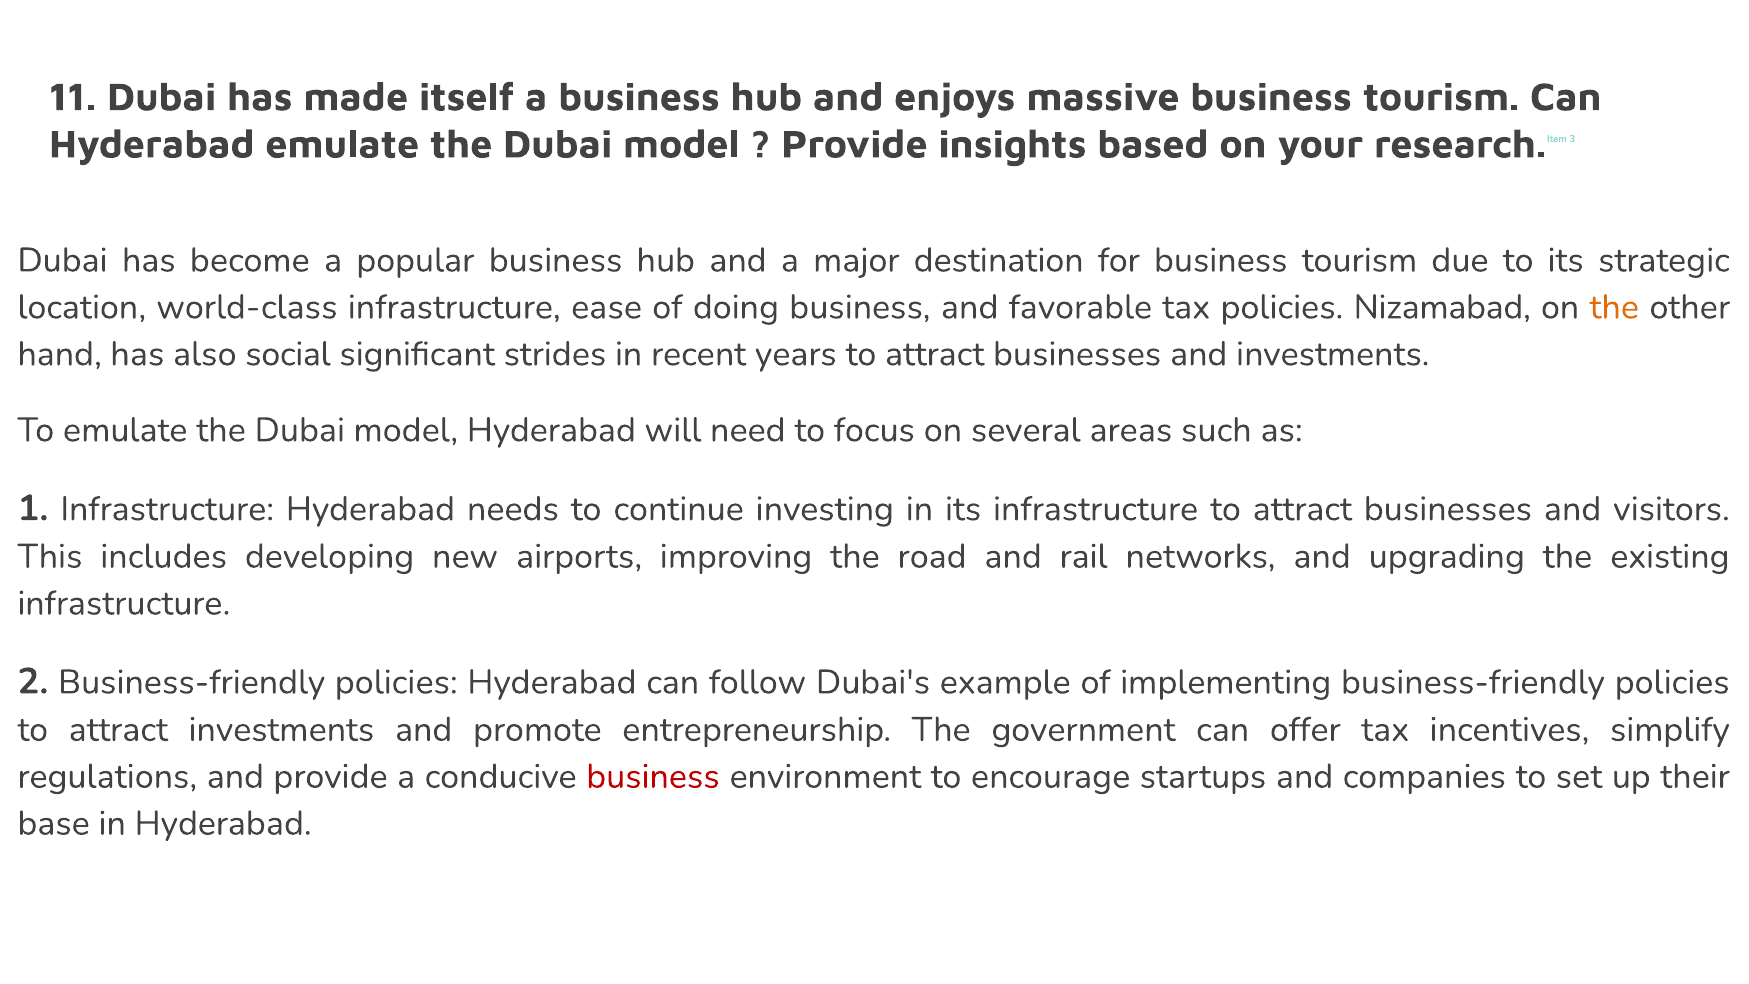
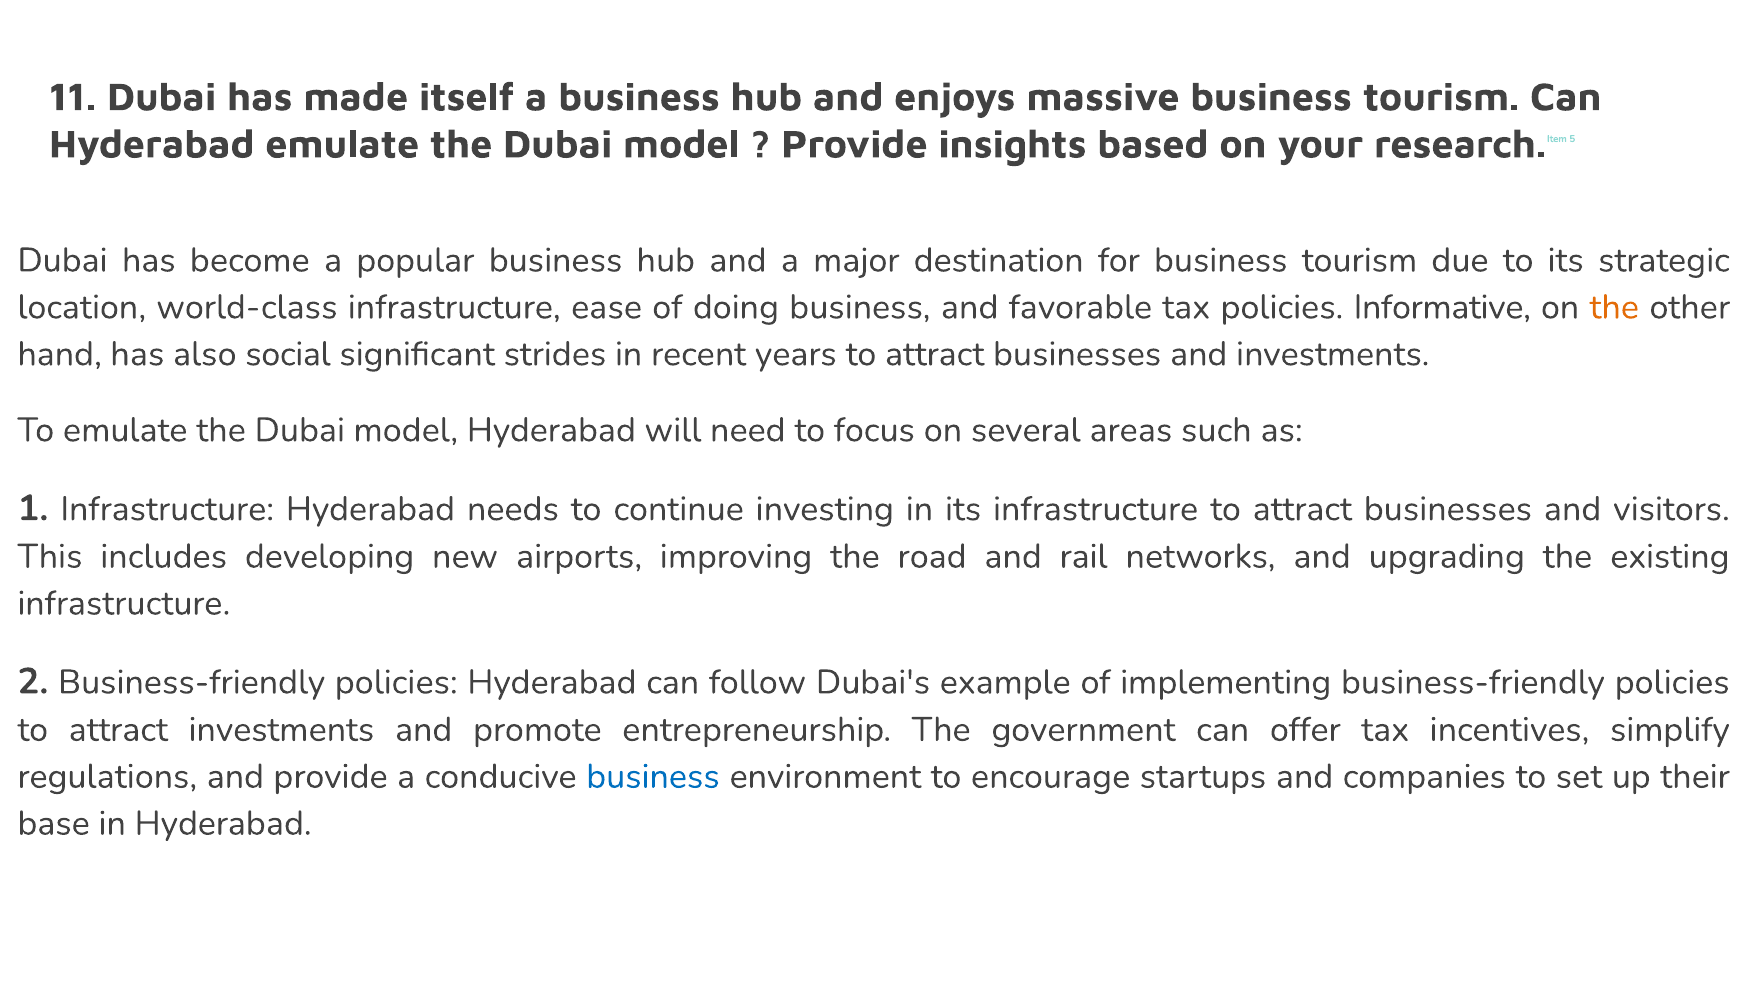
3: 3 -> 5 (1572, 139)
Nizamabad: Nizamabad -> Informative (1442, 307)
business colour: red -> blue (653, 776)
